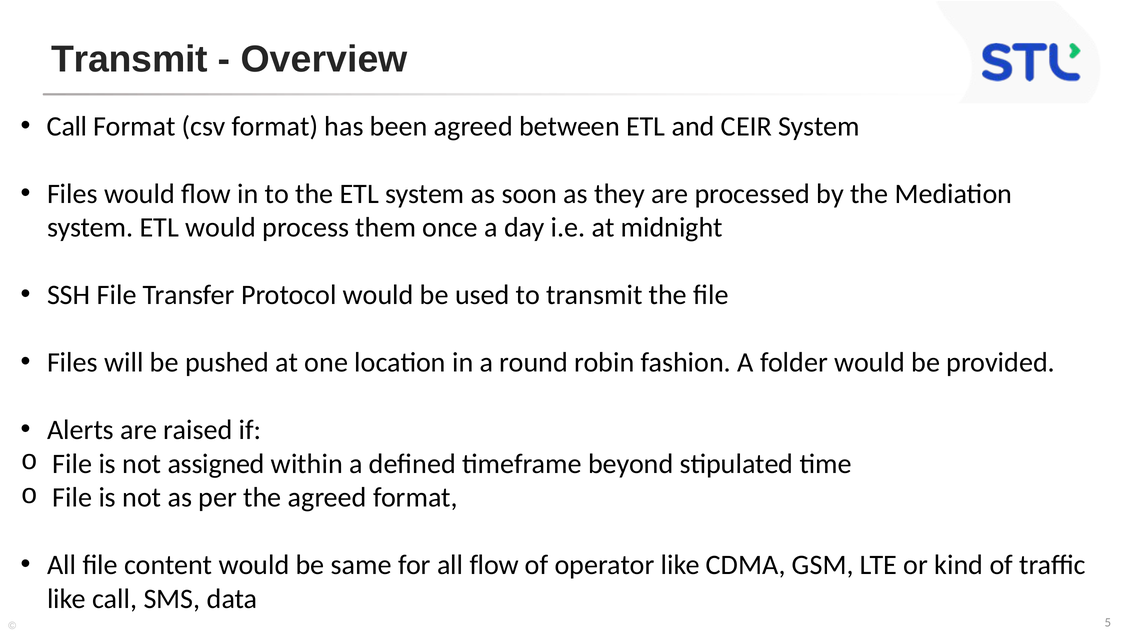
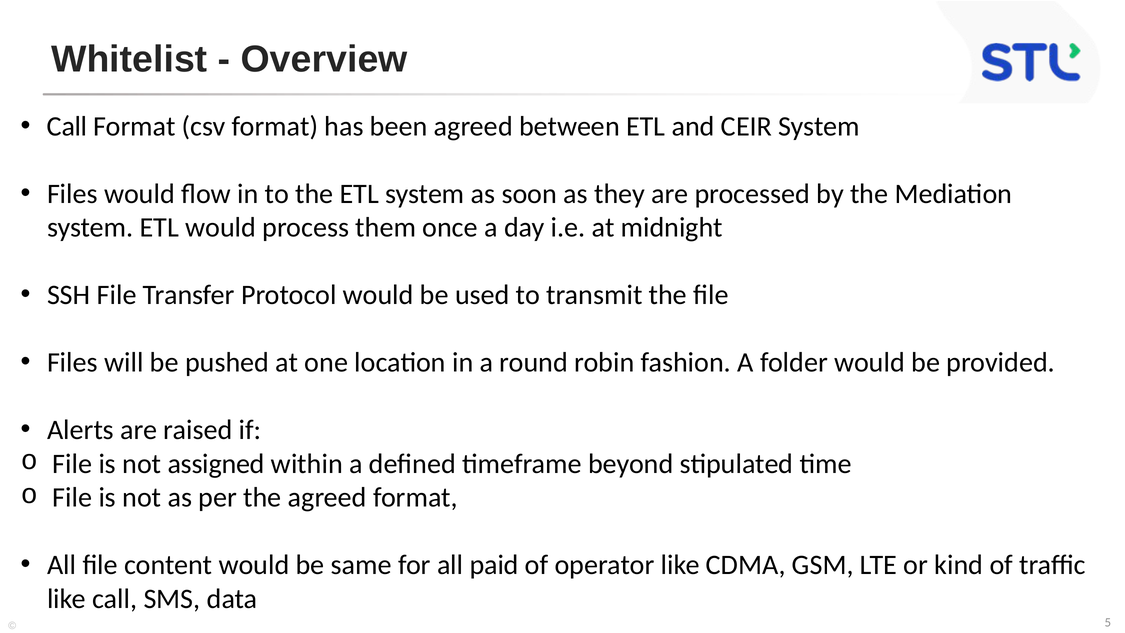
Transmit: Transmit -> Whitelist (129, 59)
all flow: flow -> paid (494, 565)
